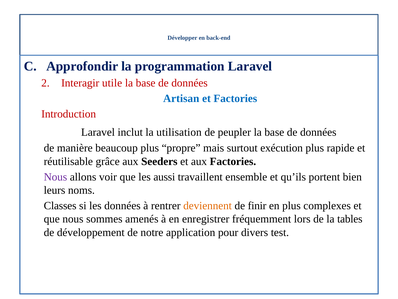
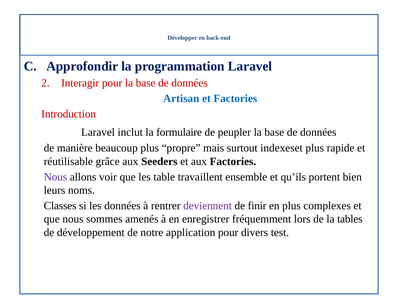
Interagir utile: utile -> pour (112, 83)
utilisation: utilisation -> formulaire (179, 132)
exécution: exécution -> indexeset (282, 148)
aussi: aussi -> table (164, 177)
deviennent colour: orange -> purple (208, 205)
